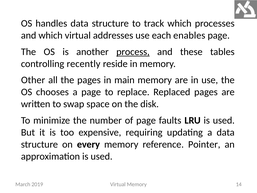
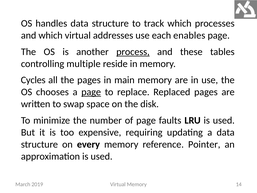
recently: recently -> multiple (84, 64)
Other: Other -> Cycles (33, 80)
page underline: none -> present (91, 92)
